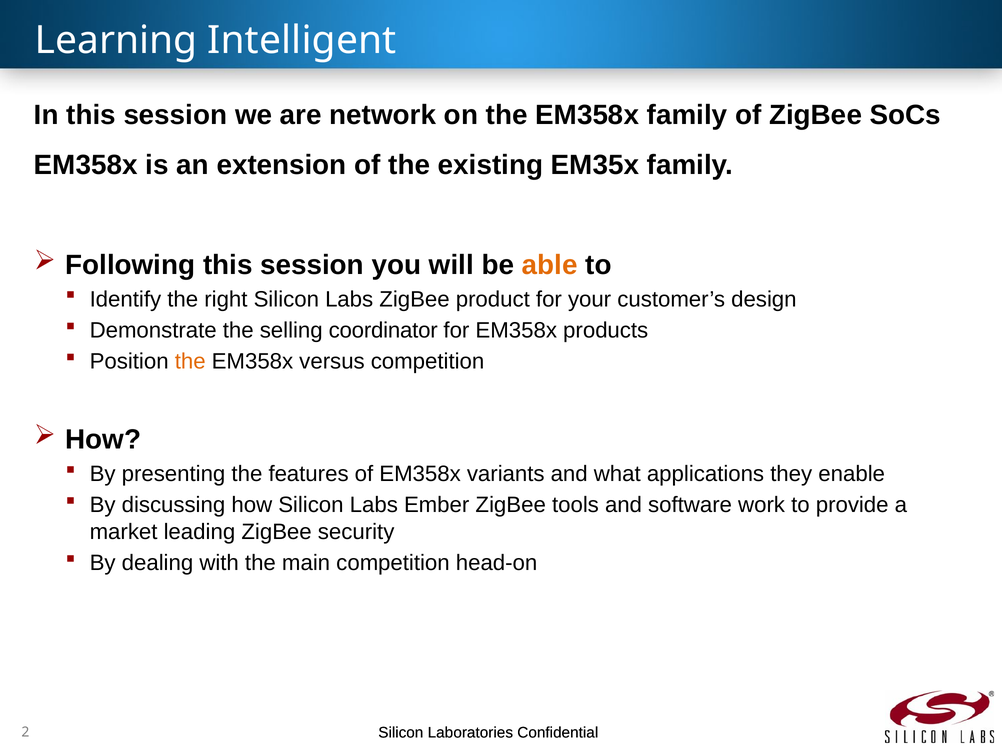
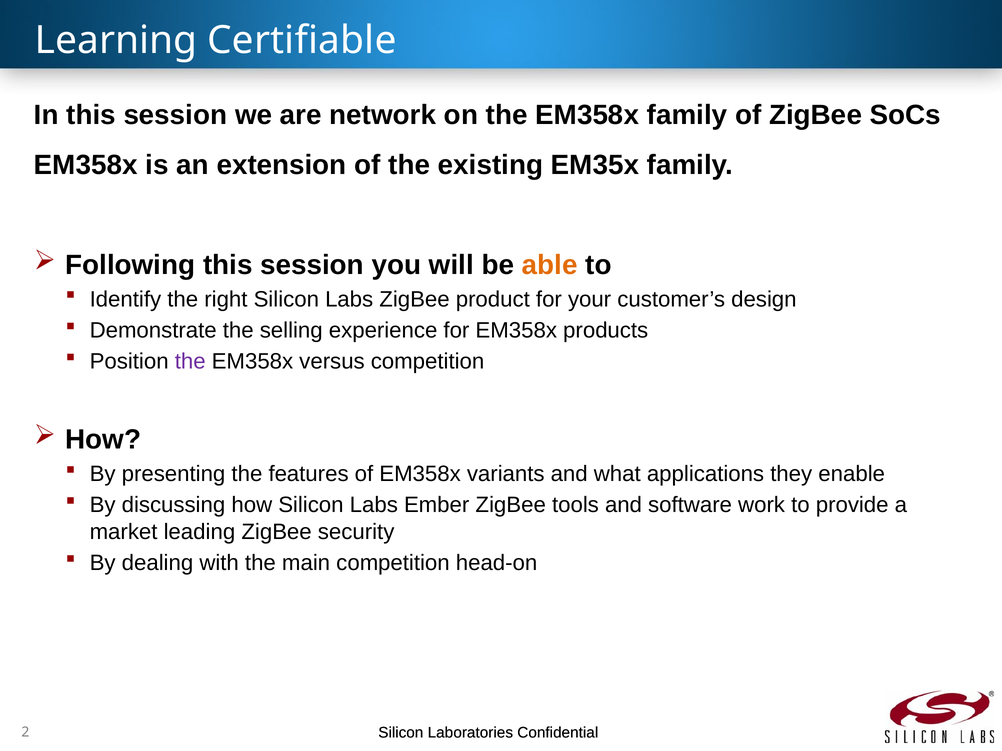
Intelligent: Intelligent -> Certifiable (302, 40)
coordinator: coordinator -> experience (383, 331)
the colour: orange -> purple (190, 362)
